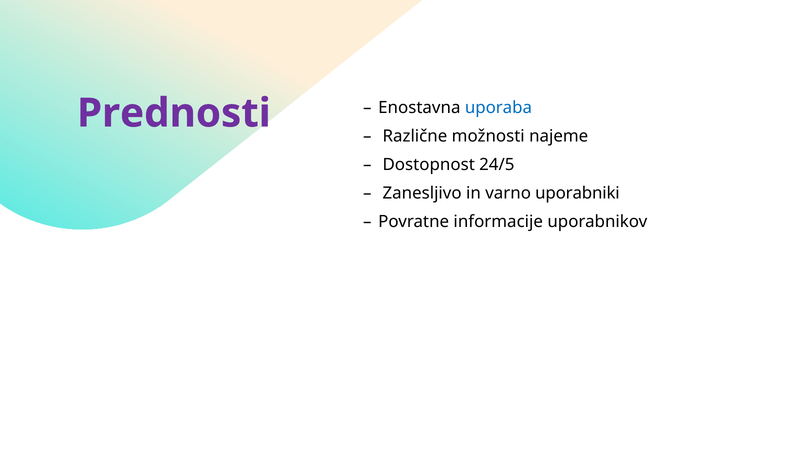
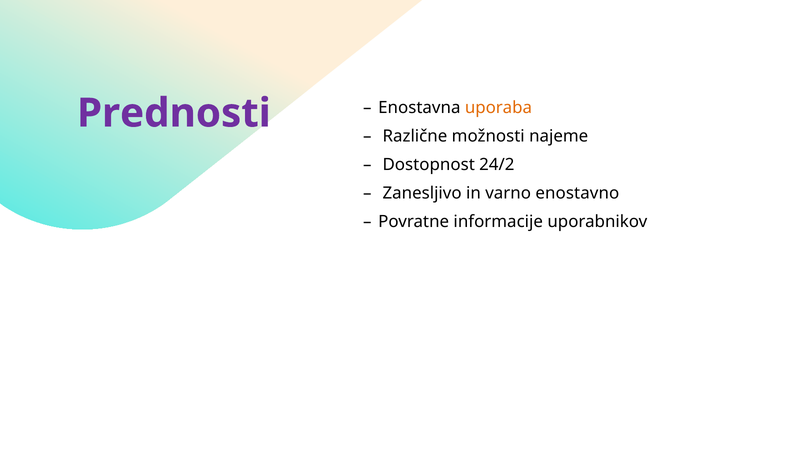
uporaba colour: blue -> orange (498, 108)
24/5: 24/5 -> 24/2 (497, 165)
uporabniki: uporabniki -> enostavno (577, 194)
